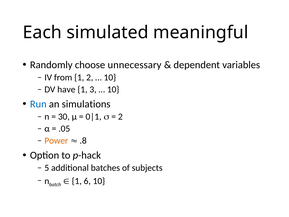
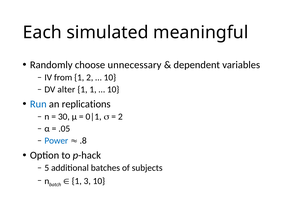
have: have -> alter (66, 89)
1 3: 3 -> 1 (93, 89)
simulations: simulations -> replications (86, 104)
Power colour: orange -> blue (56, 140)
6: 6 -> 3 (87, 181)
